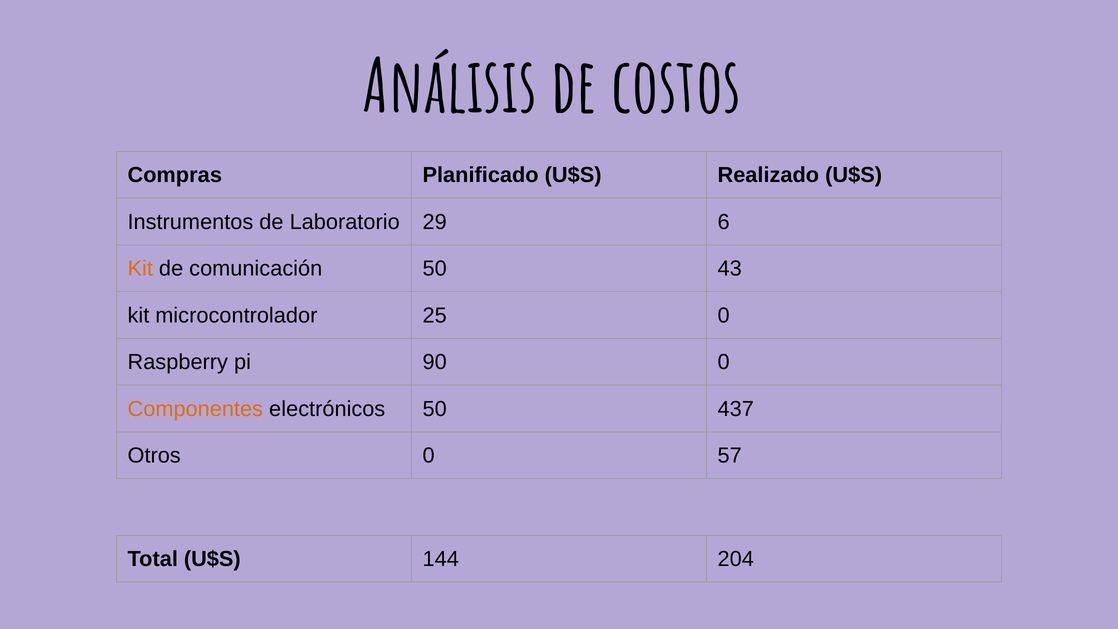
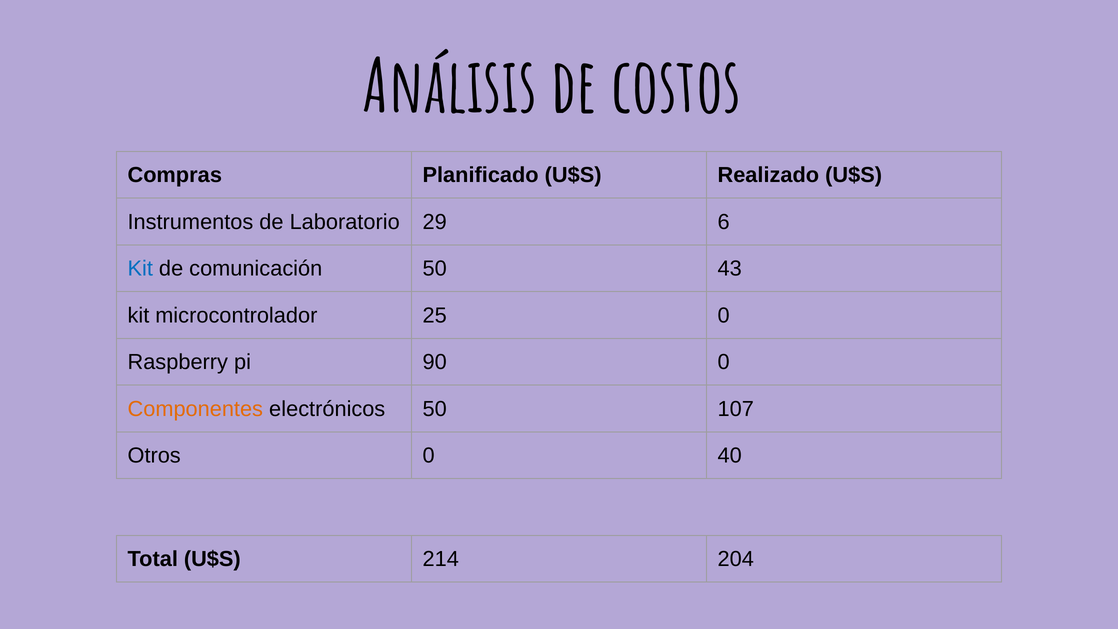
Kit colour: orange -> blue (140, 269)
437: 437 -> 107 (736, 409)
57: 57 -> 40 (730, 456)
144: 144 -> 214 (441, 559)
